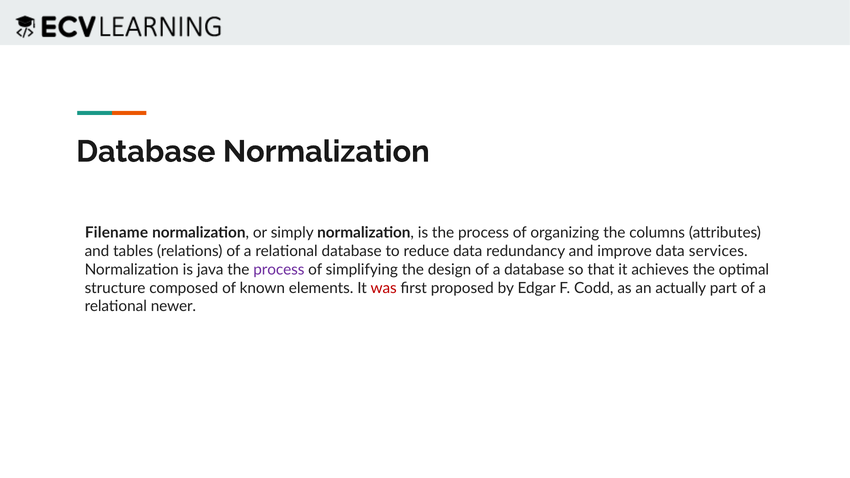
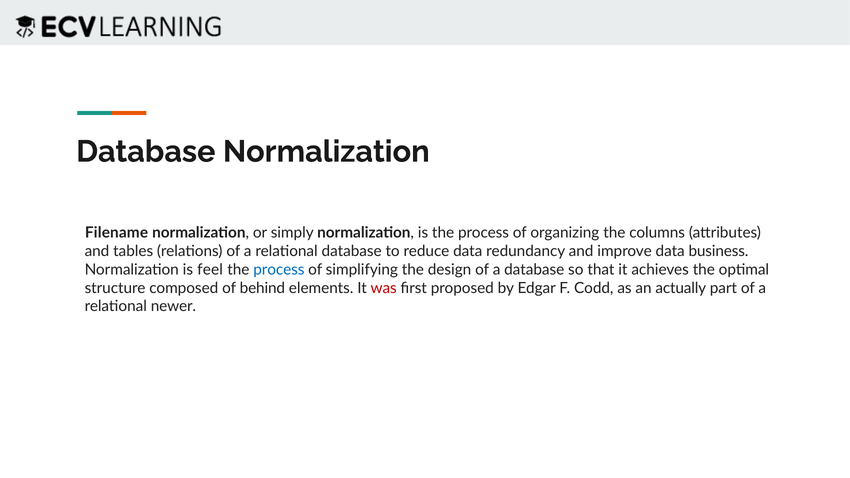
services: services -> business (718, 251)
java: java -> feel (210, 270)
process colour: purple -> blue (279, 270)
known: known -> behind (262, 288)
